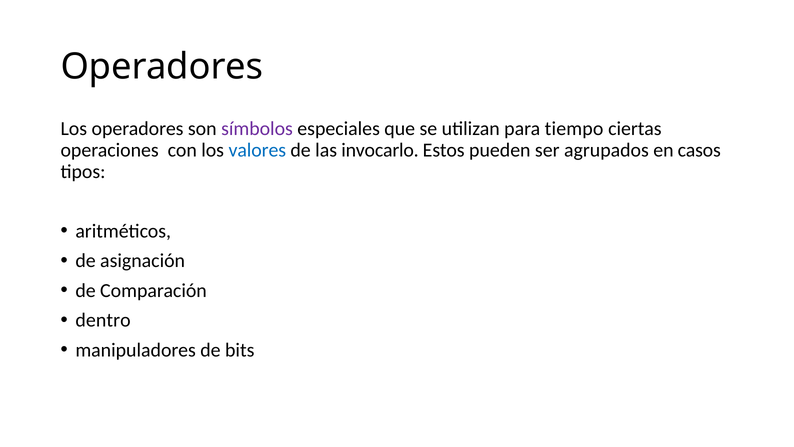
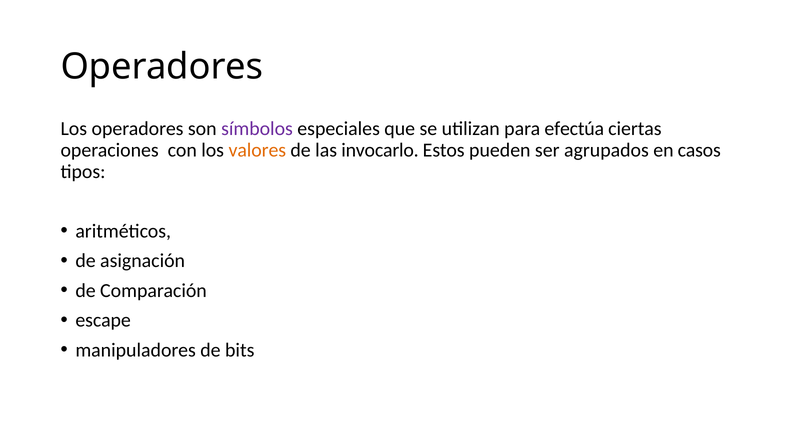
tiempo: tiempo -> efectúa (574, 129)
valores colour: blue -> orange (257, 150)
dentro: dentro -> escape (103, 320)
